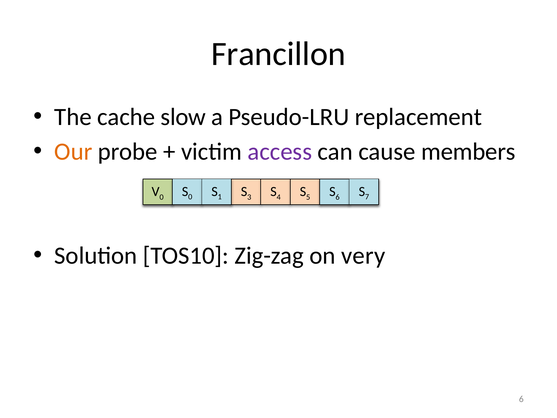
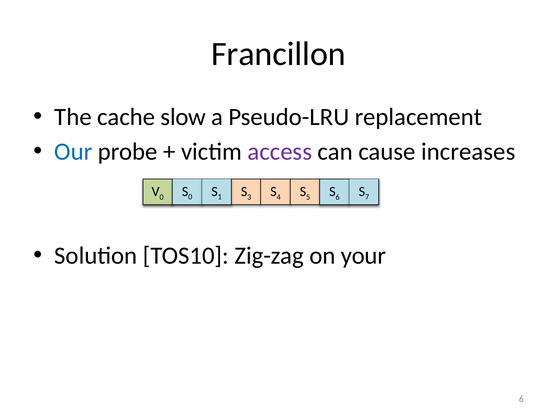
Our colour: orange -> blue (73, 152)
members: members -> increases (468, 152)
very: very -> your (363, 256)
